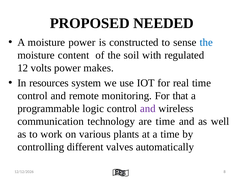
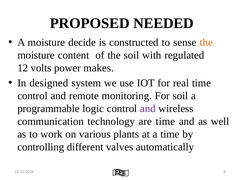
moisture power: power -> decide (82, 42)
the colour: blue -> orange (206, 42)
resources: resources -> designed (49, 83)
For that: that -> soil (180, 96)
